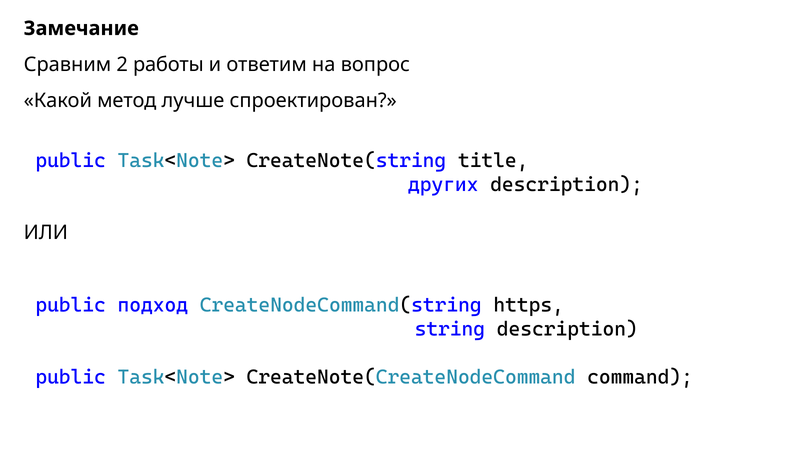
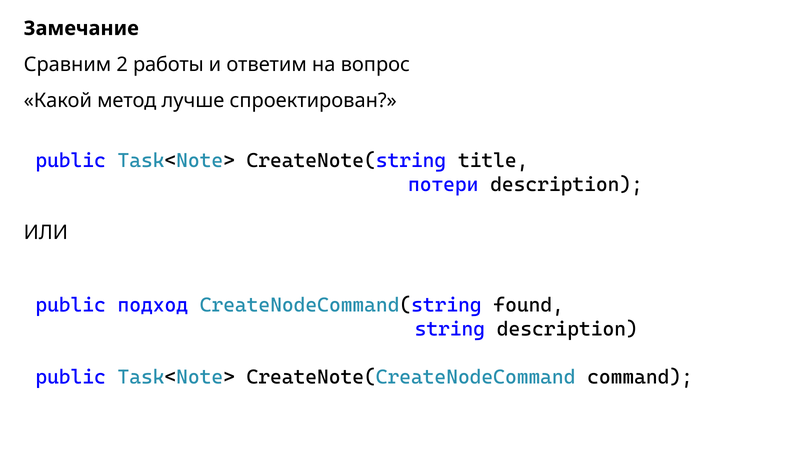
других: других -> потери (443, 185)
https: https -> found (529, 305)
